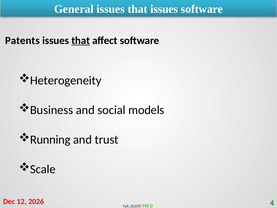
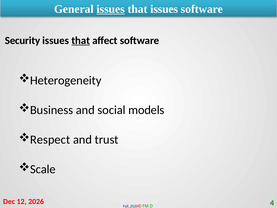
issues underline: none -> present (111, 9)
Patents: Patents -> Security (23, 40)
Running: Running -> Respect (50, 139)
